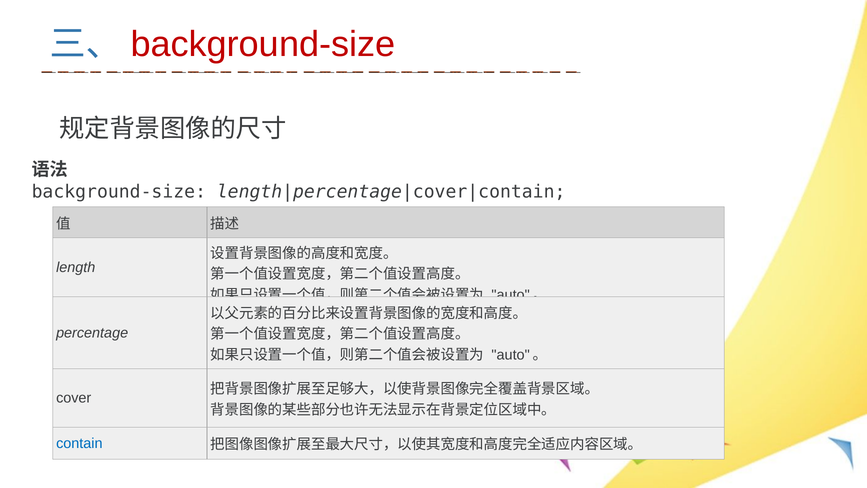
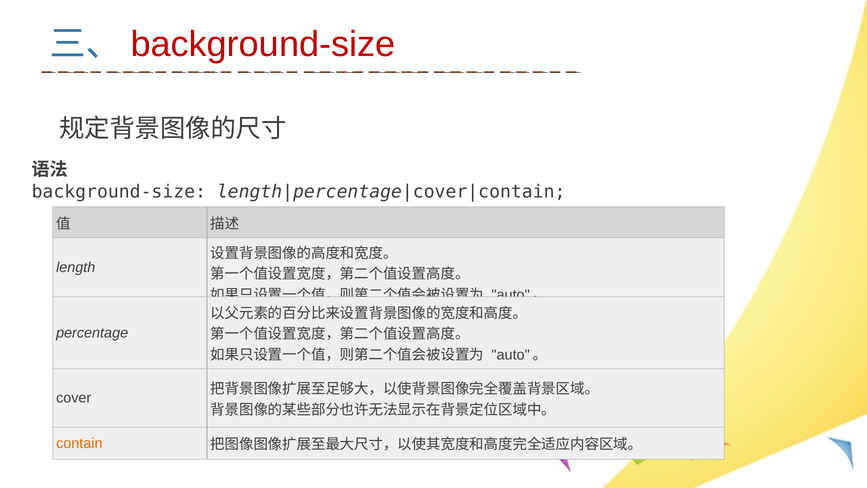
contain colour: blue -> orange (79, 443)
